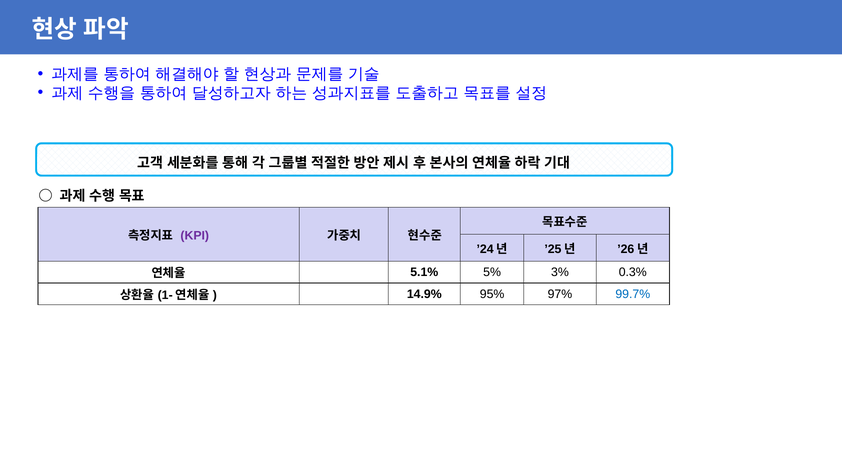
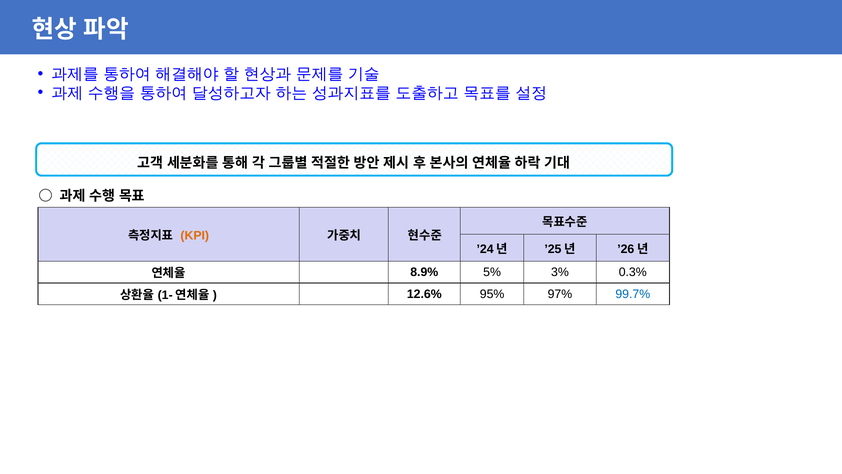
KPI colour: purple -> orange (195, 235)
5.1%: 5.1% -> 8.9% (424, 272)
14.9%: 14.9% -> 12.6% (424, 294)
